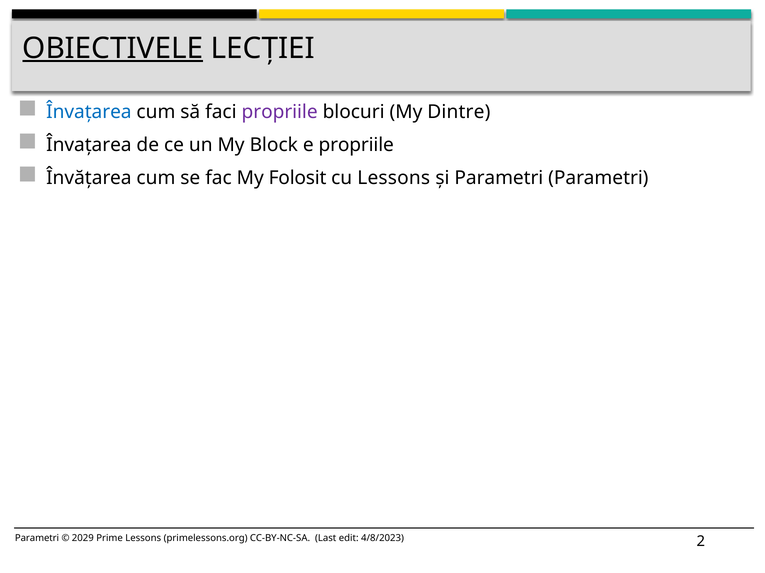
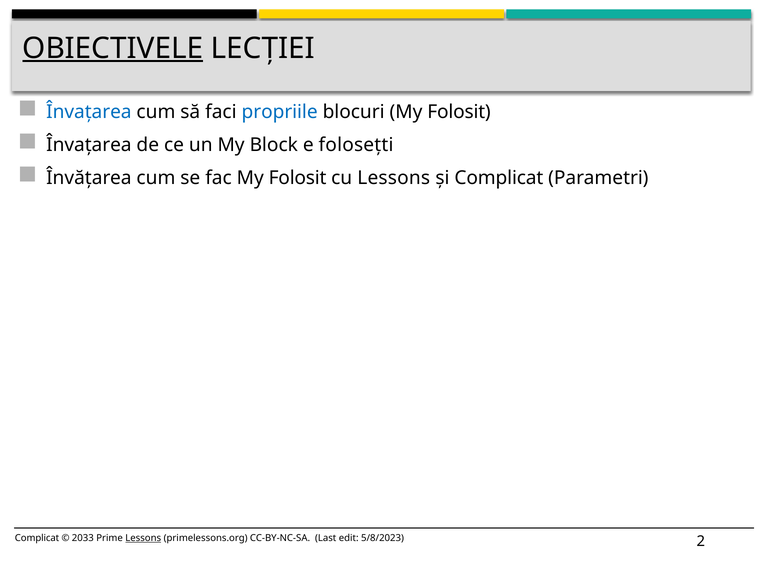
propriile colour: purple -> blue (280, 112)
blocuri My Dintre: Dintre -> Folosit (459, 112)
e propriile: propriile -> folosețti (356, 145)
și Parametri: Parametri -> Complicat (499, 178)
Parametri: Parametri -> Complicat (37, 539)
2029: 2029 -> 2033 (83, 539)
Lessons underline: none -> present (143, 539)
4/8/2023: 4/8/2023 -> 5/8/2023 (382, 539)
